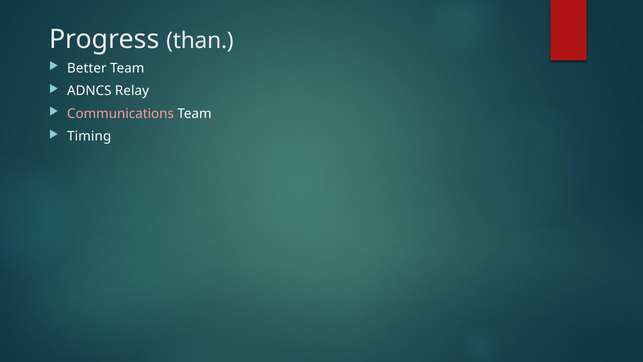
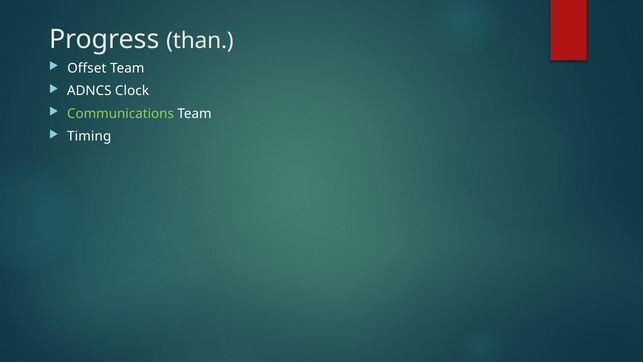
Better: Better -> Offset (87, 68)
Relay: Relay -> Clock (132, 91)
Communications colour: pink -> light green (121, 114)
